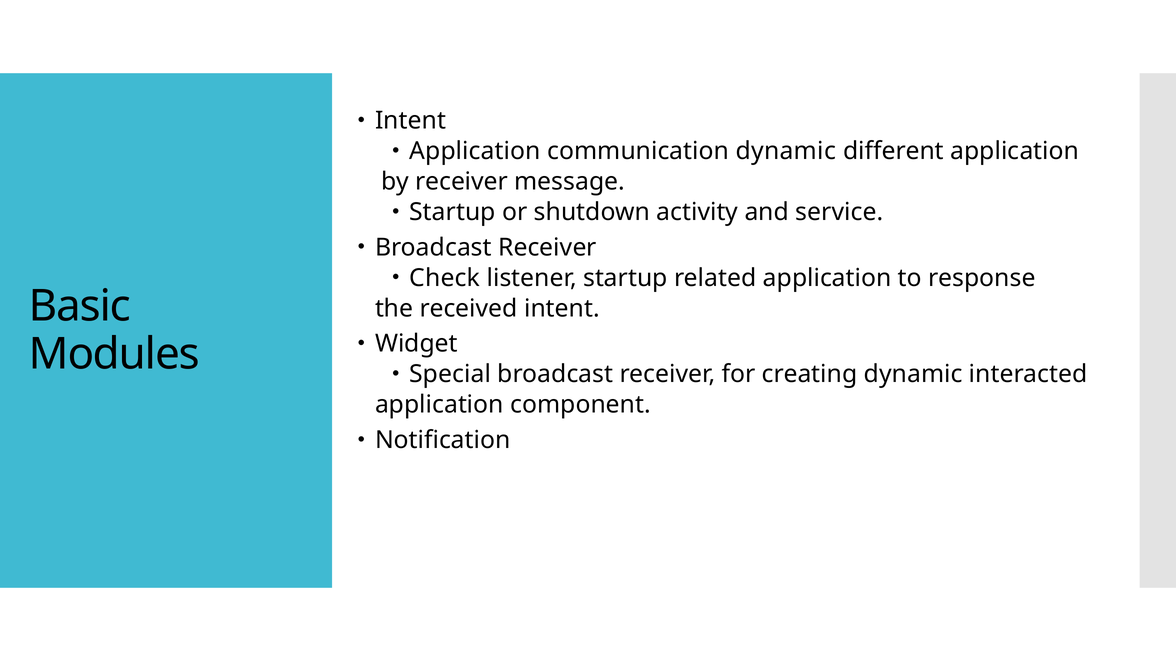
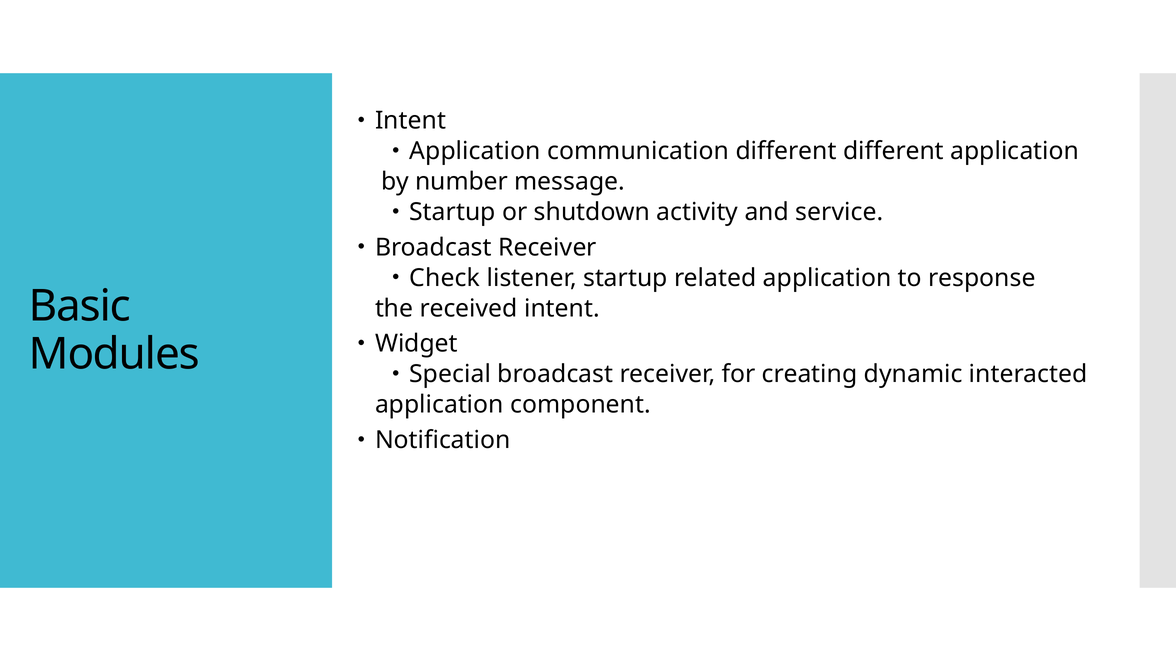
communication dynamic: dynamic -> different (786, 151)
by receiver: receiver -> number (462, 181)
